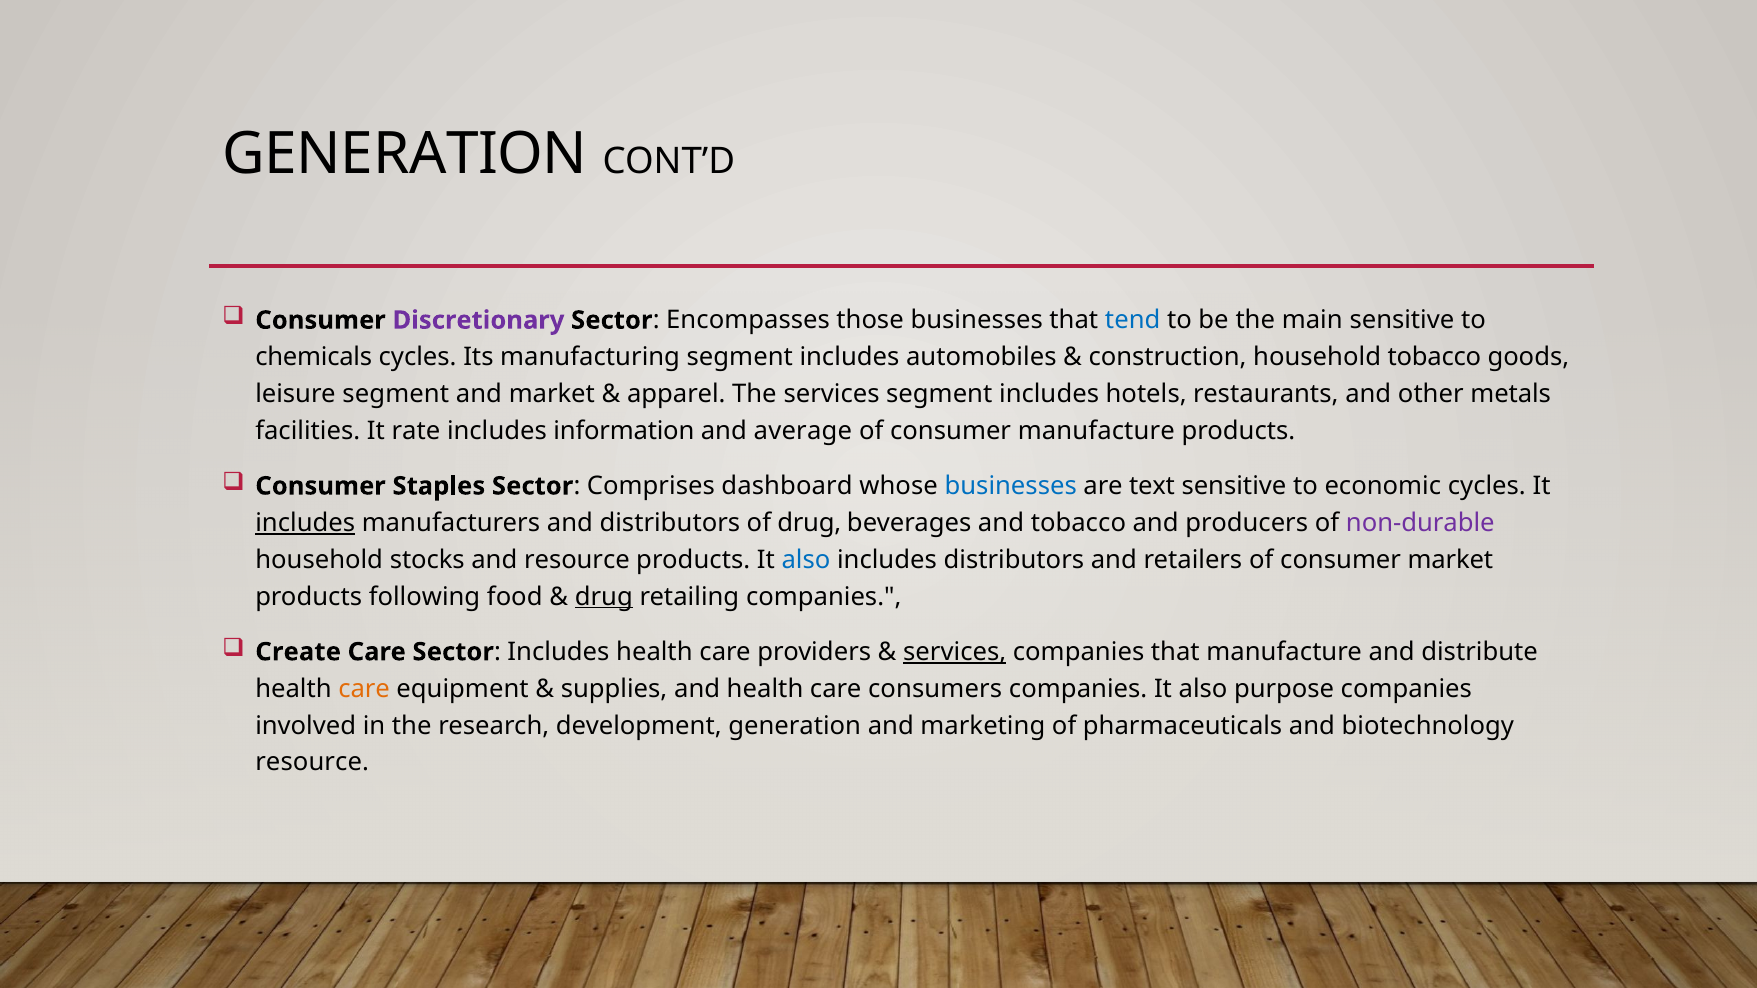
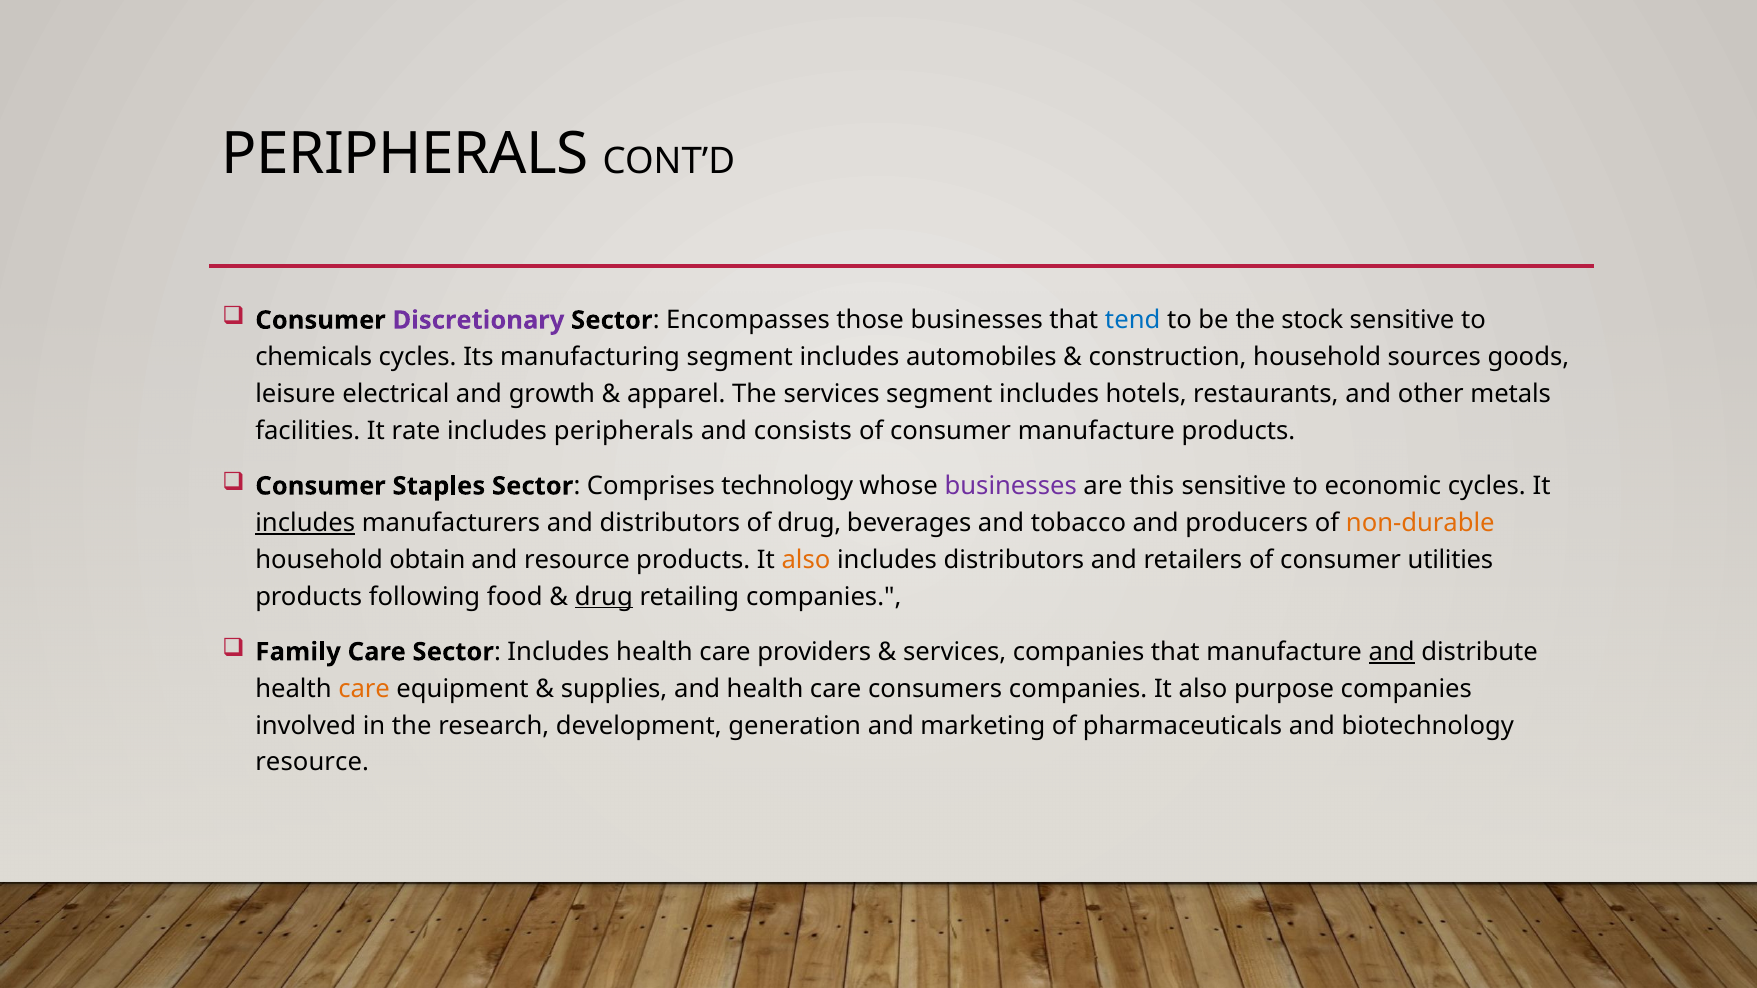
GENERATION: GENERATION -> PERIPHERALS (405, 154)
main: main -> stock (1312, 320)
household tobacco: tobacco -> sources (1434, 357)
leisure segment: segment -> electrical (396, 394)
and market: market -> growth (552, 394)
includes information: information -> peripherals (624, 431)
average: average -> consists (803, 431)
dashboard: dashboard -> technology (787, 486)
businesses colour: blue -> purple (1011, 486)
text: text -> this (1152, 486)
non-durable colour: purple -> orange (1420, 523)
stocks: stocks -> obtain (427, 560)
also colour: blue -> orange (806, 560)
consumer market: market -> utilities (1450, 560)
Create: Create -> Family (298, 652)
services underline: present -> none (955, 652)
and underline: none -> present (1392, 652)
